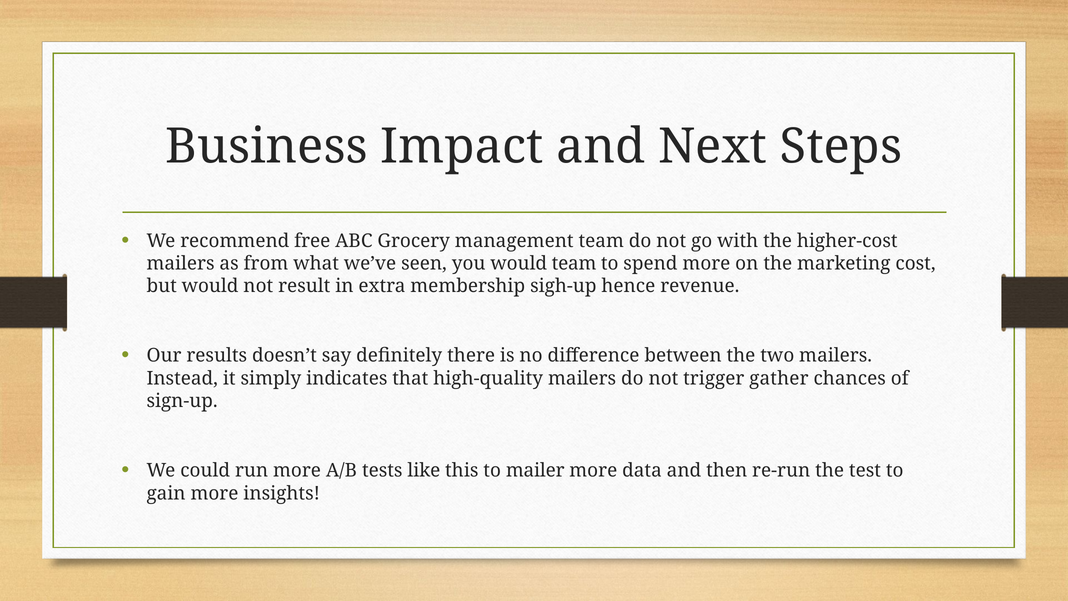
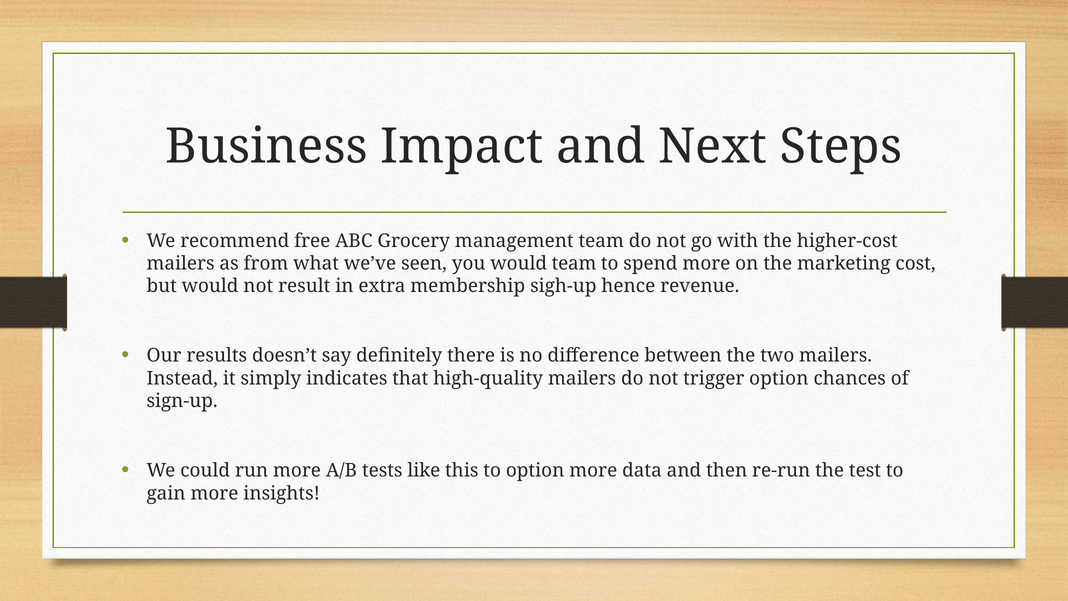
trigger gather: gather -> option (779, 378)
to mailer: mailer -> option (535, 470)
